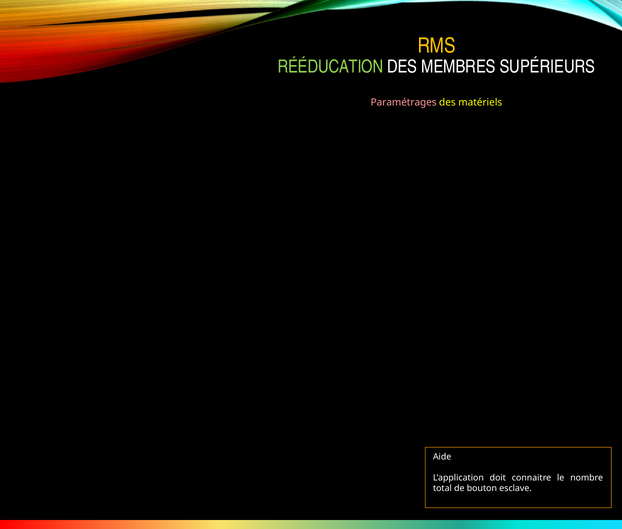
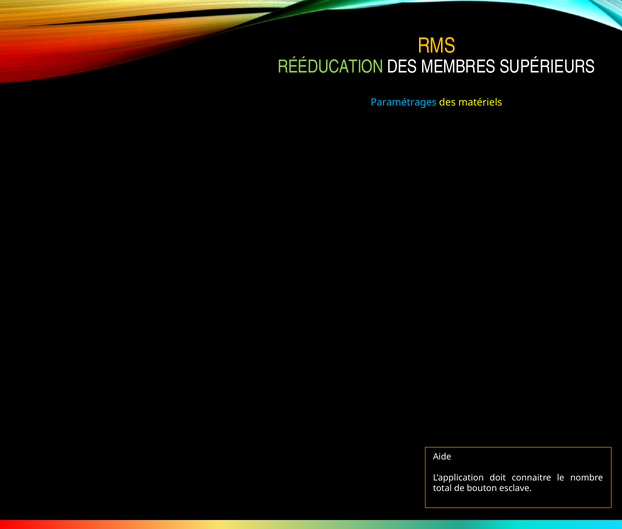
Paramétrages colour: pink -> light blue (404, 102)
